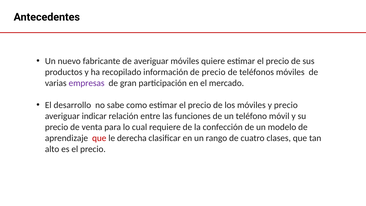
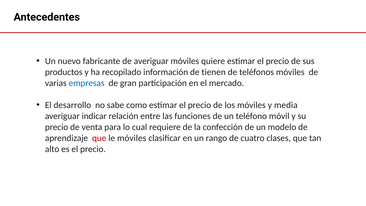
de precio: precio -> tienen (214, 72)
empresas colour: purple -> blue (87, 83)
y precio: precio -> media (286, 105)
le derecha: derecha -> móviles (132, 138)
